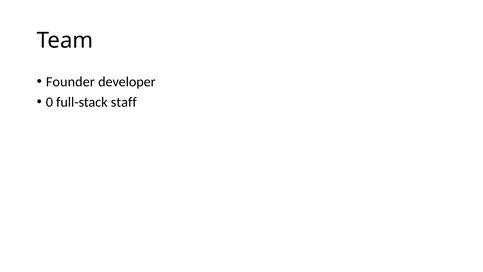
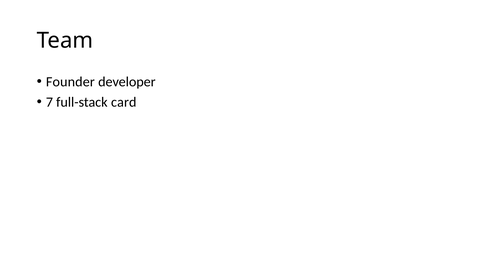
0: 0 -> 7 (49, 102)
staff: staff -> card (124, 102)
